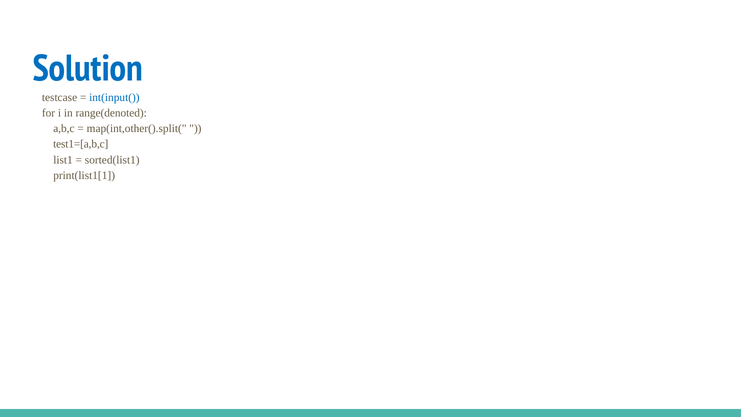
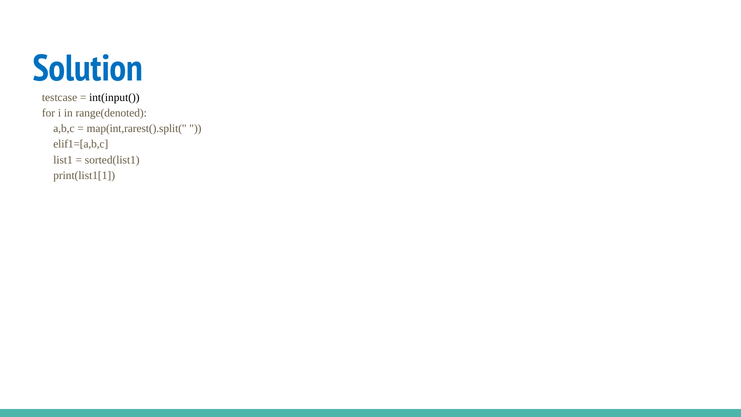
int(input( colour: blue -> black (114, 97)
map(int,other().split(: map(int,other().split( -> map(int,rarest().split( (137, 129)
test1=[a,b,c: test1=[a,b,c -> elif1=[a,b,c (81, 144)
